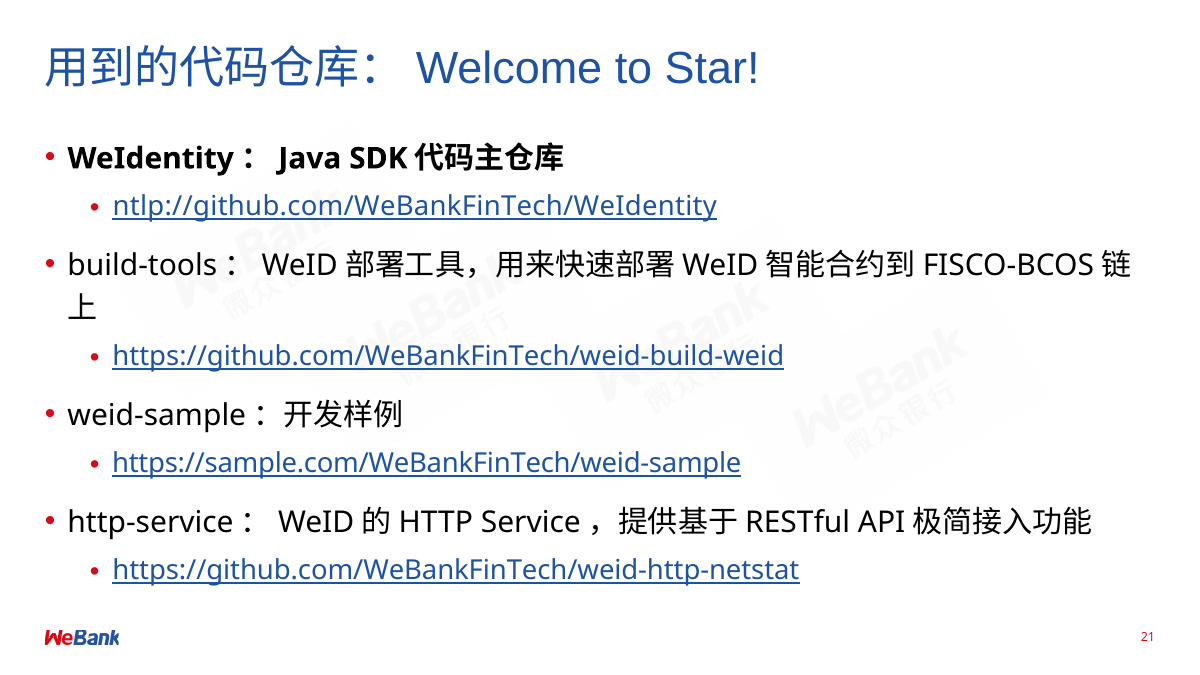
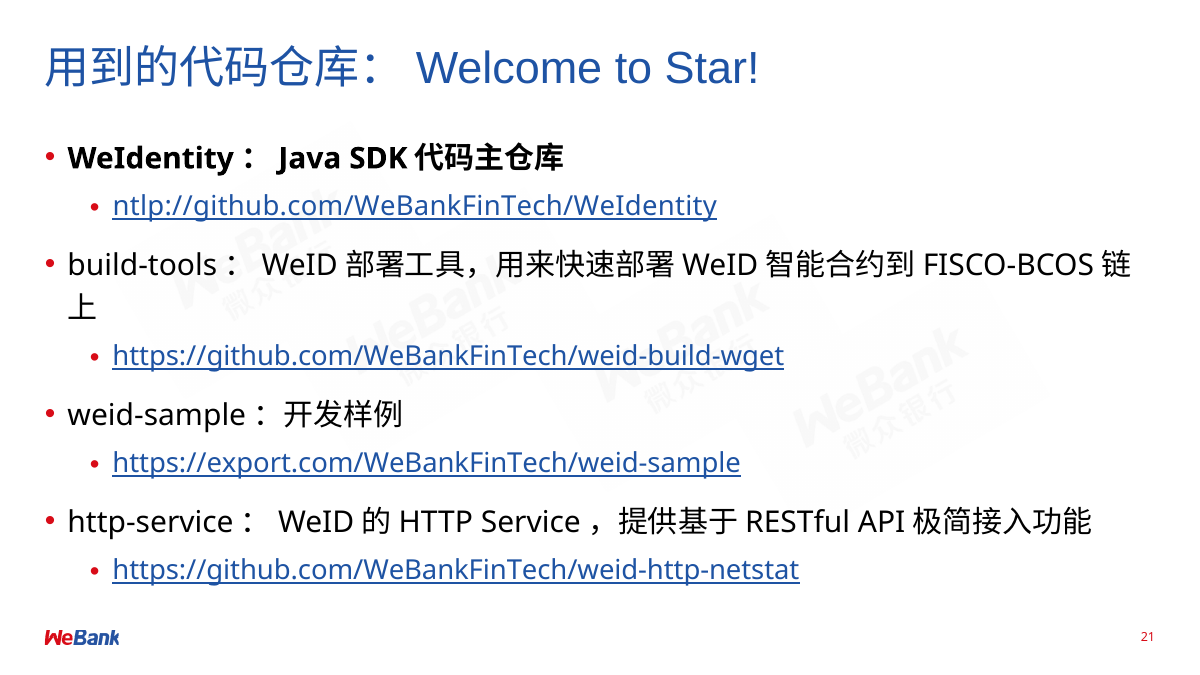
https://github.com/WeBankFinTech/weid-build-weid: https://github.com/WeBankFinTech/weid-build-weid -> https://github.com/WeBankFinTech/weid-build-wget (448, 357)
https://sample.com/WeBankFinTech/weid-sample: https://sample.com/WeBankFinTech/weid-sample -> https://export.com/WeBankFinTech/weid-sample (427, 464)
